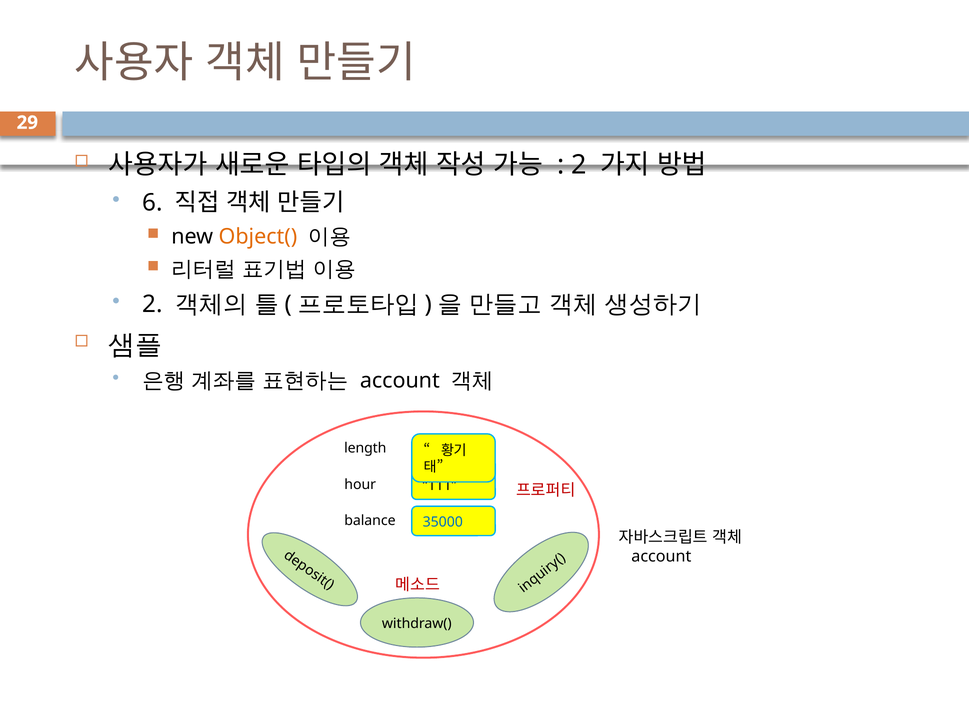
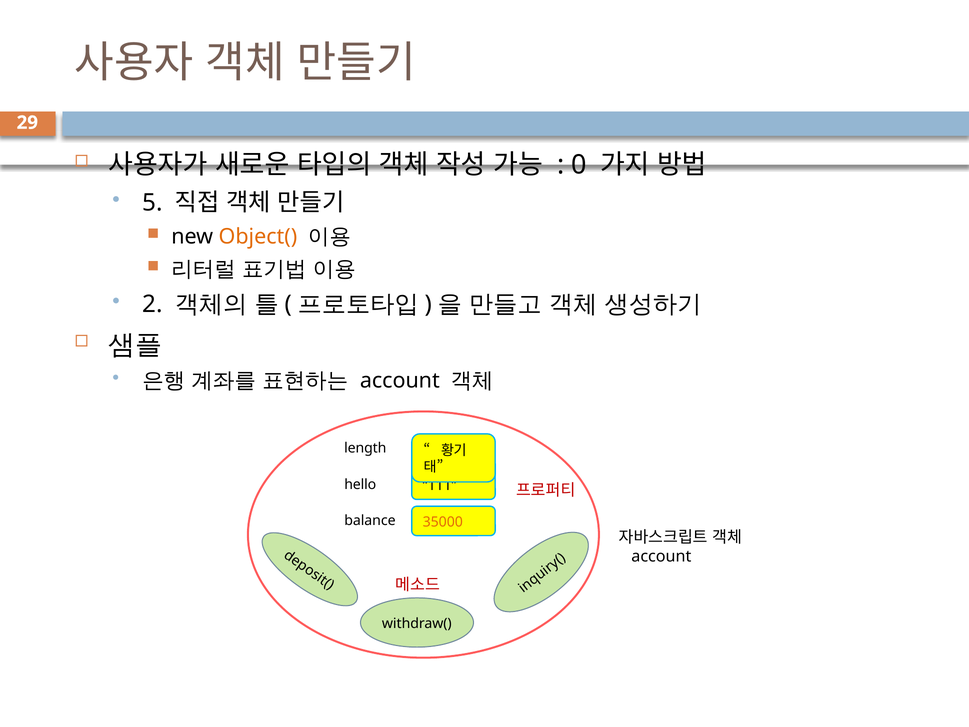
2: 2 -> 0 (579, 165)
6: 6 -> 5 (152, 203)
hour: hour -> hello (360, 484)
35000 colour: blue -> orange (443, 522)
